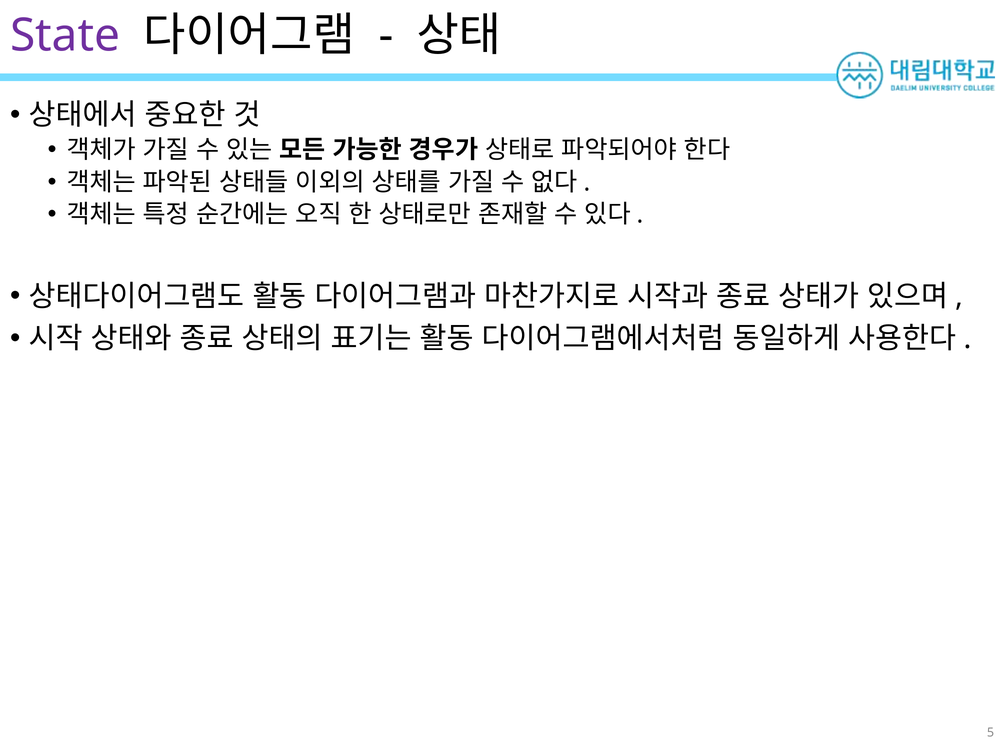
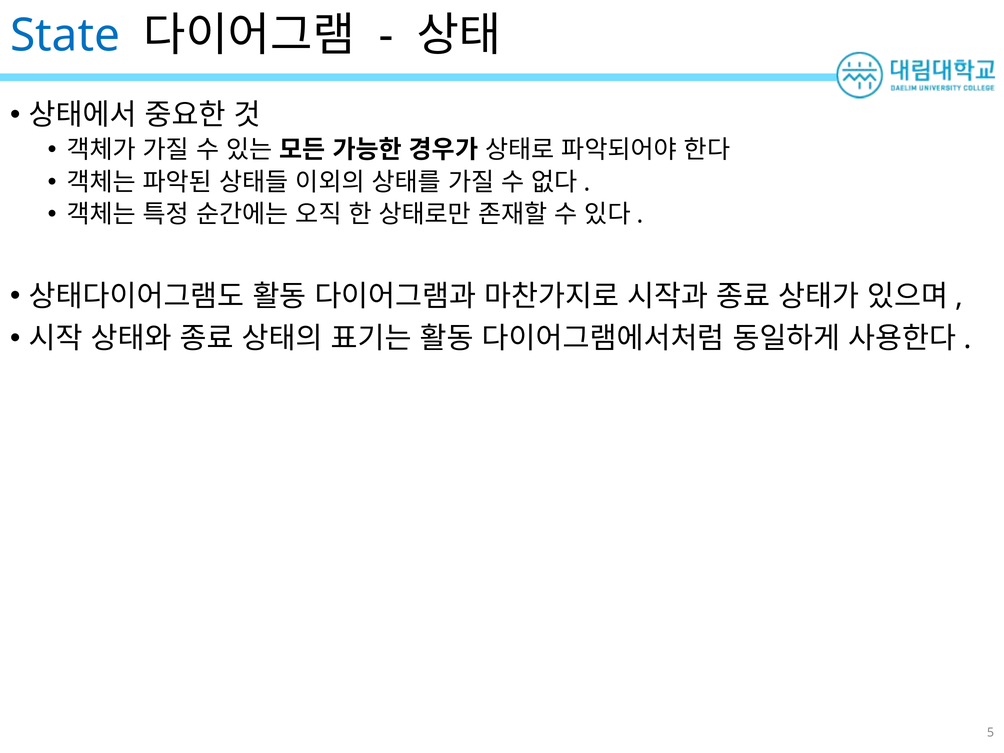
State colour: purple -> blue (65, 36)
